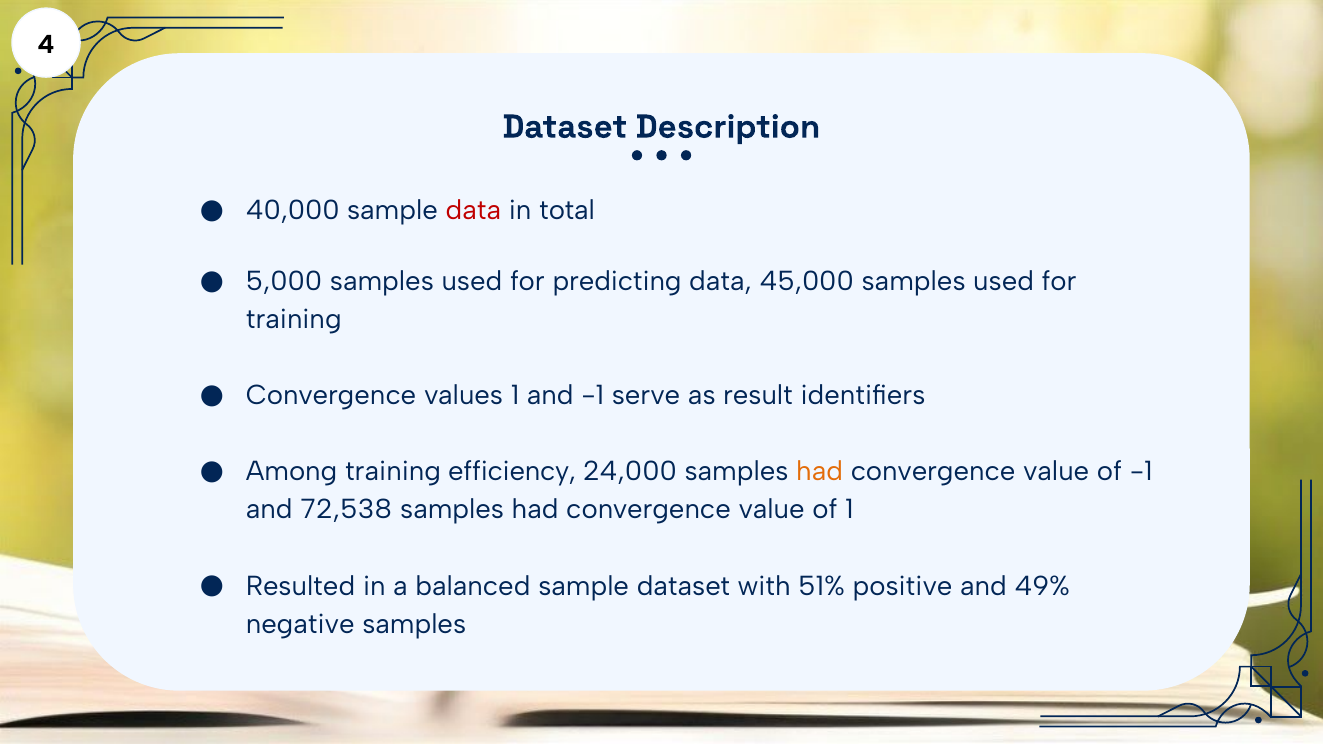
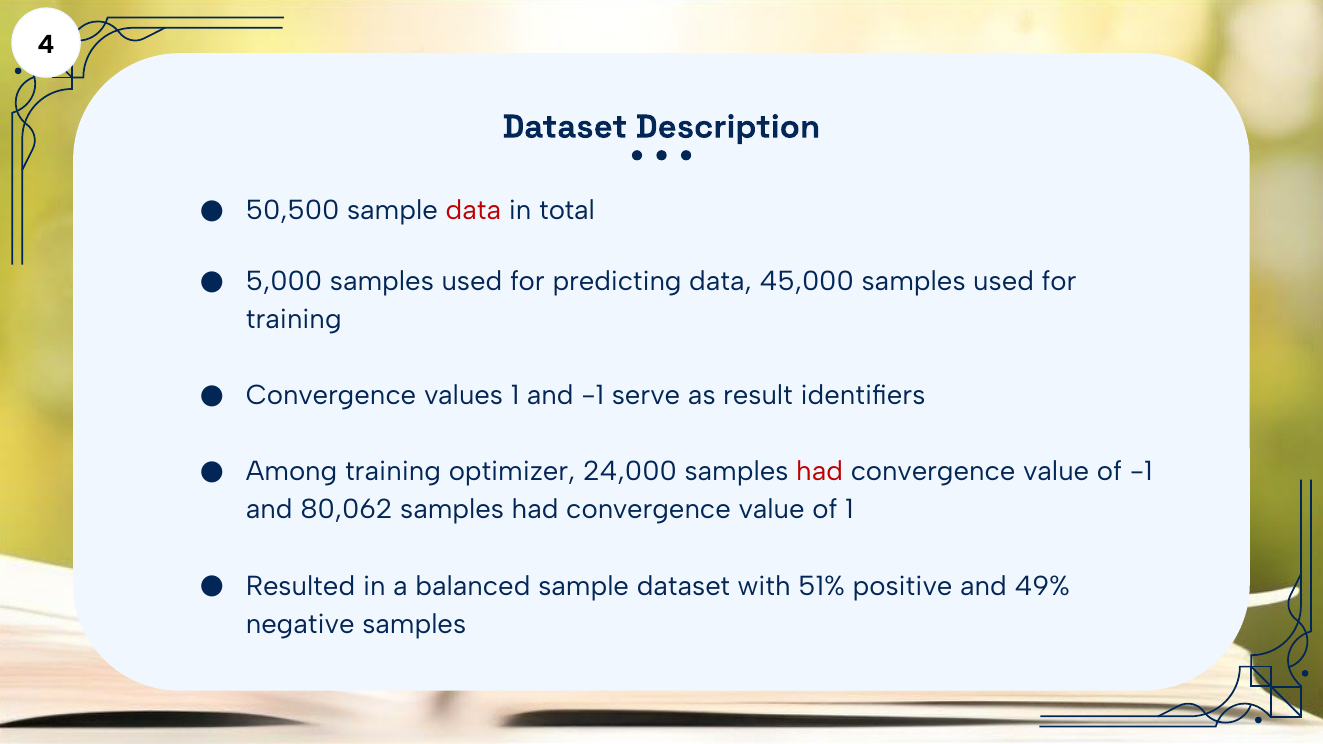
40,000: 40,000 -> 50,500 (293, 211)
efficiency: efficiency -> optimizer (512, 472)
had colour: orange -> red (820, 472)
72,538: 72,538 -> 80,062 (346, 510)
